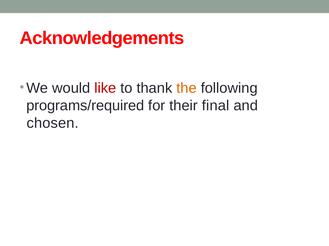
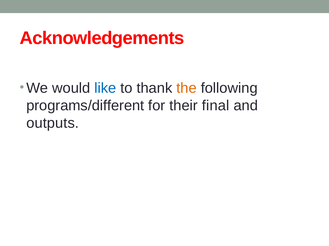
like colour: red -> blue (105, 88)
programs/required: programs/required -> programs/different (85, 106)
chosen: chosen -> outputs (53, 123)
